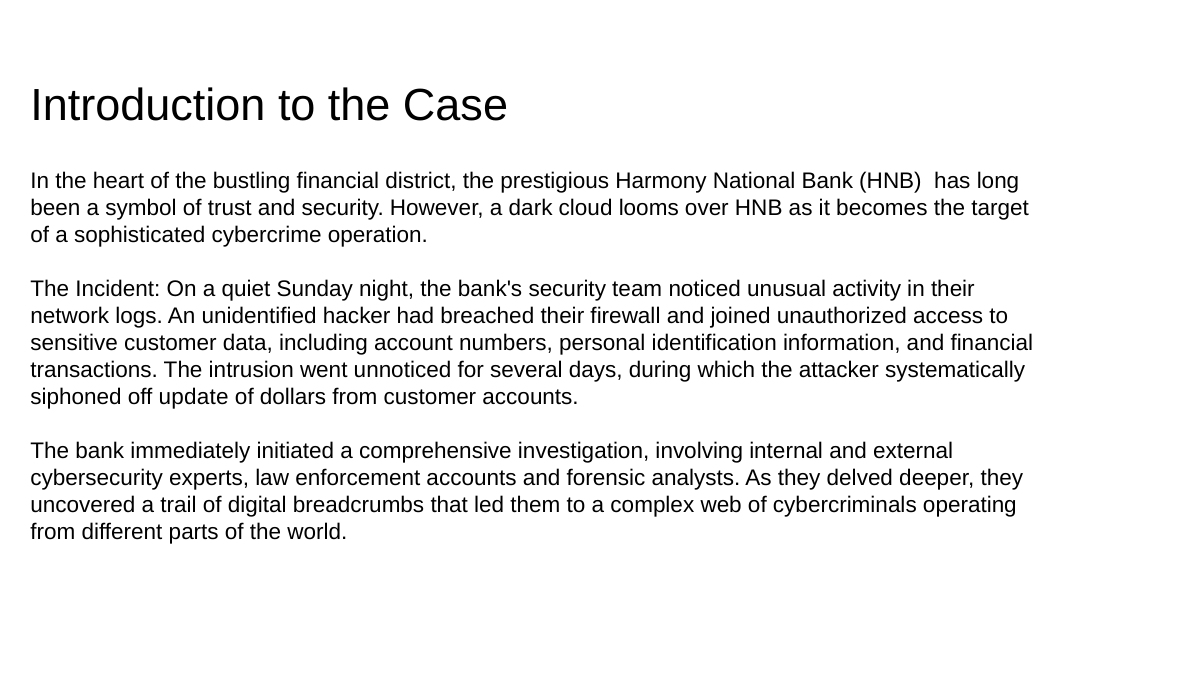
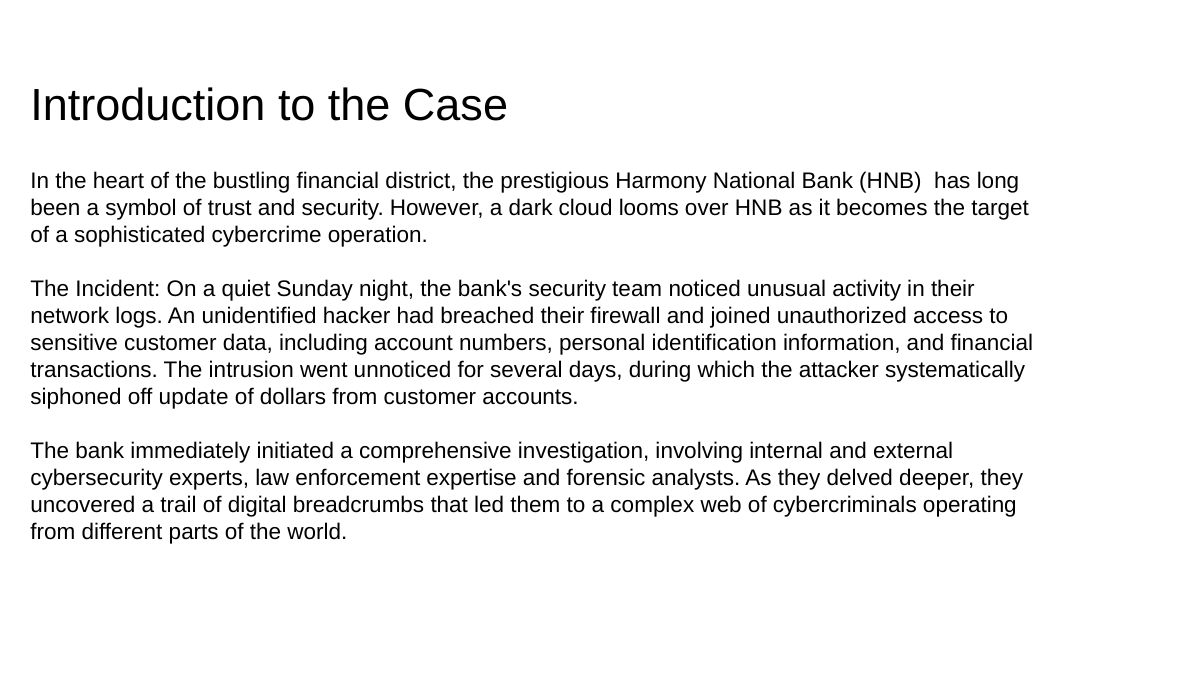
enforcement accounts: accounts -> expertise (472, 478)
